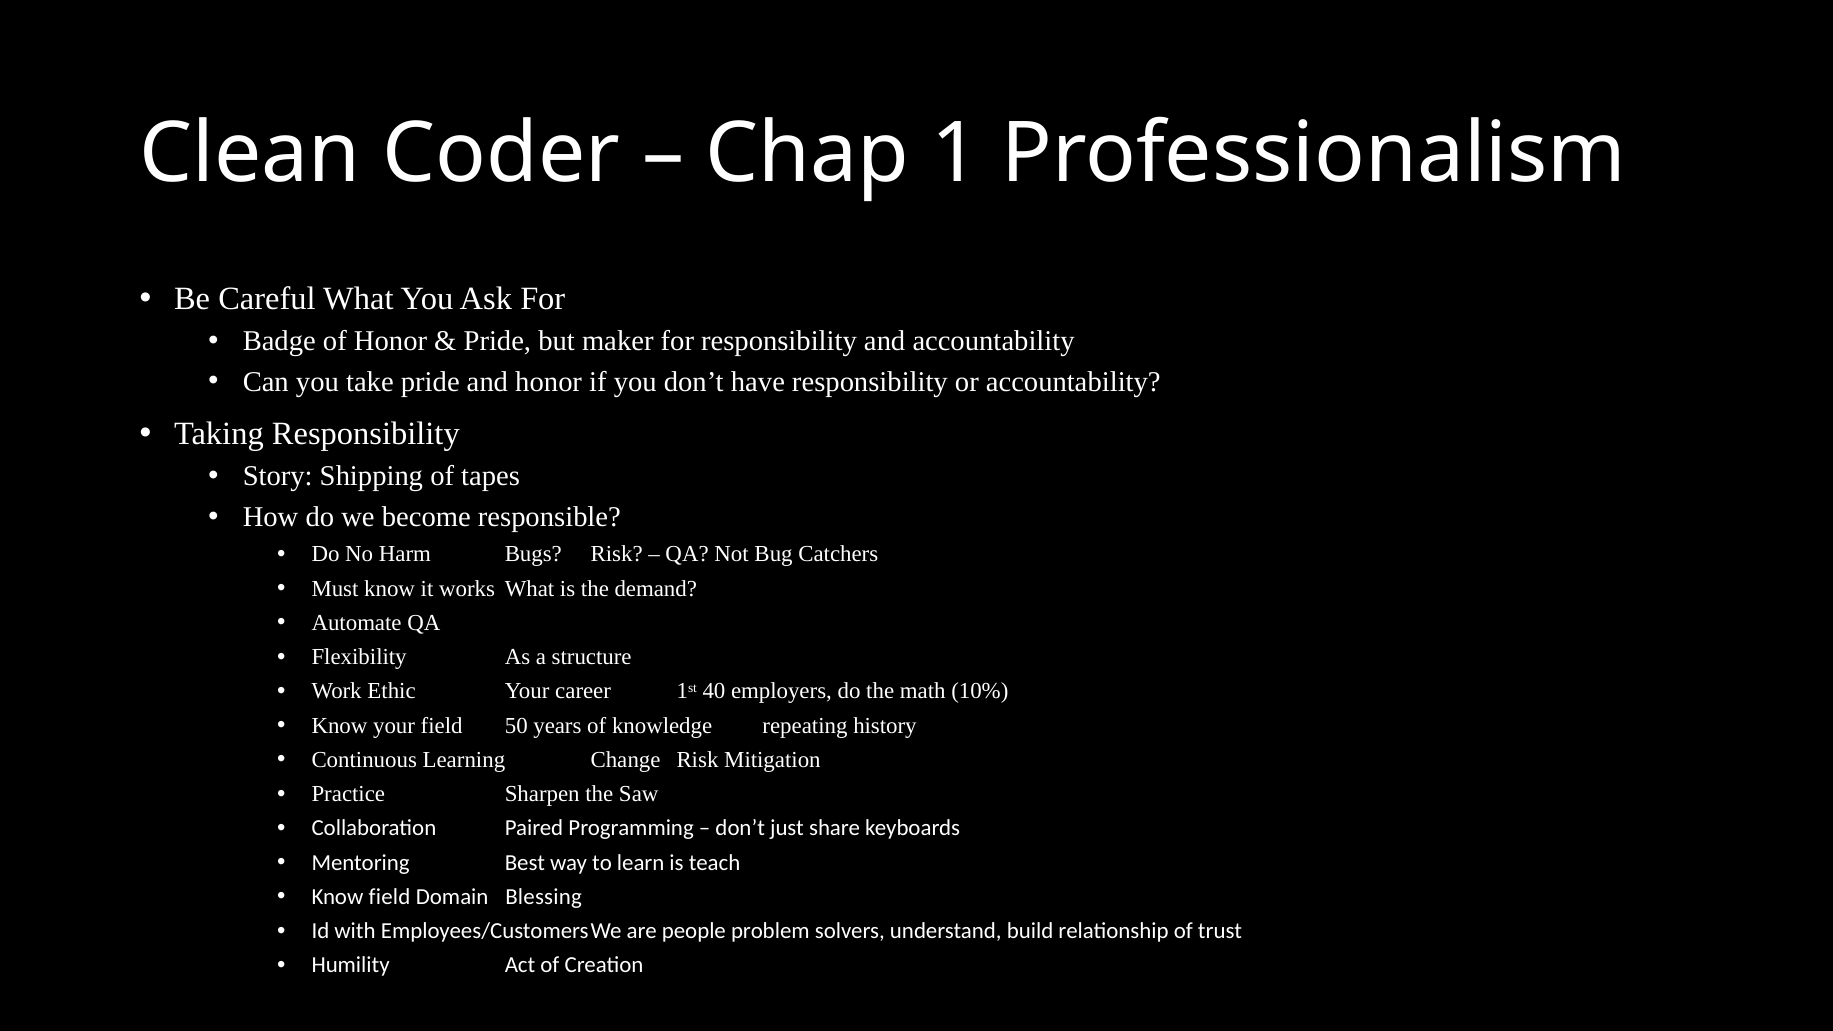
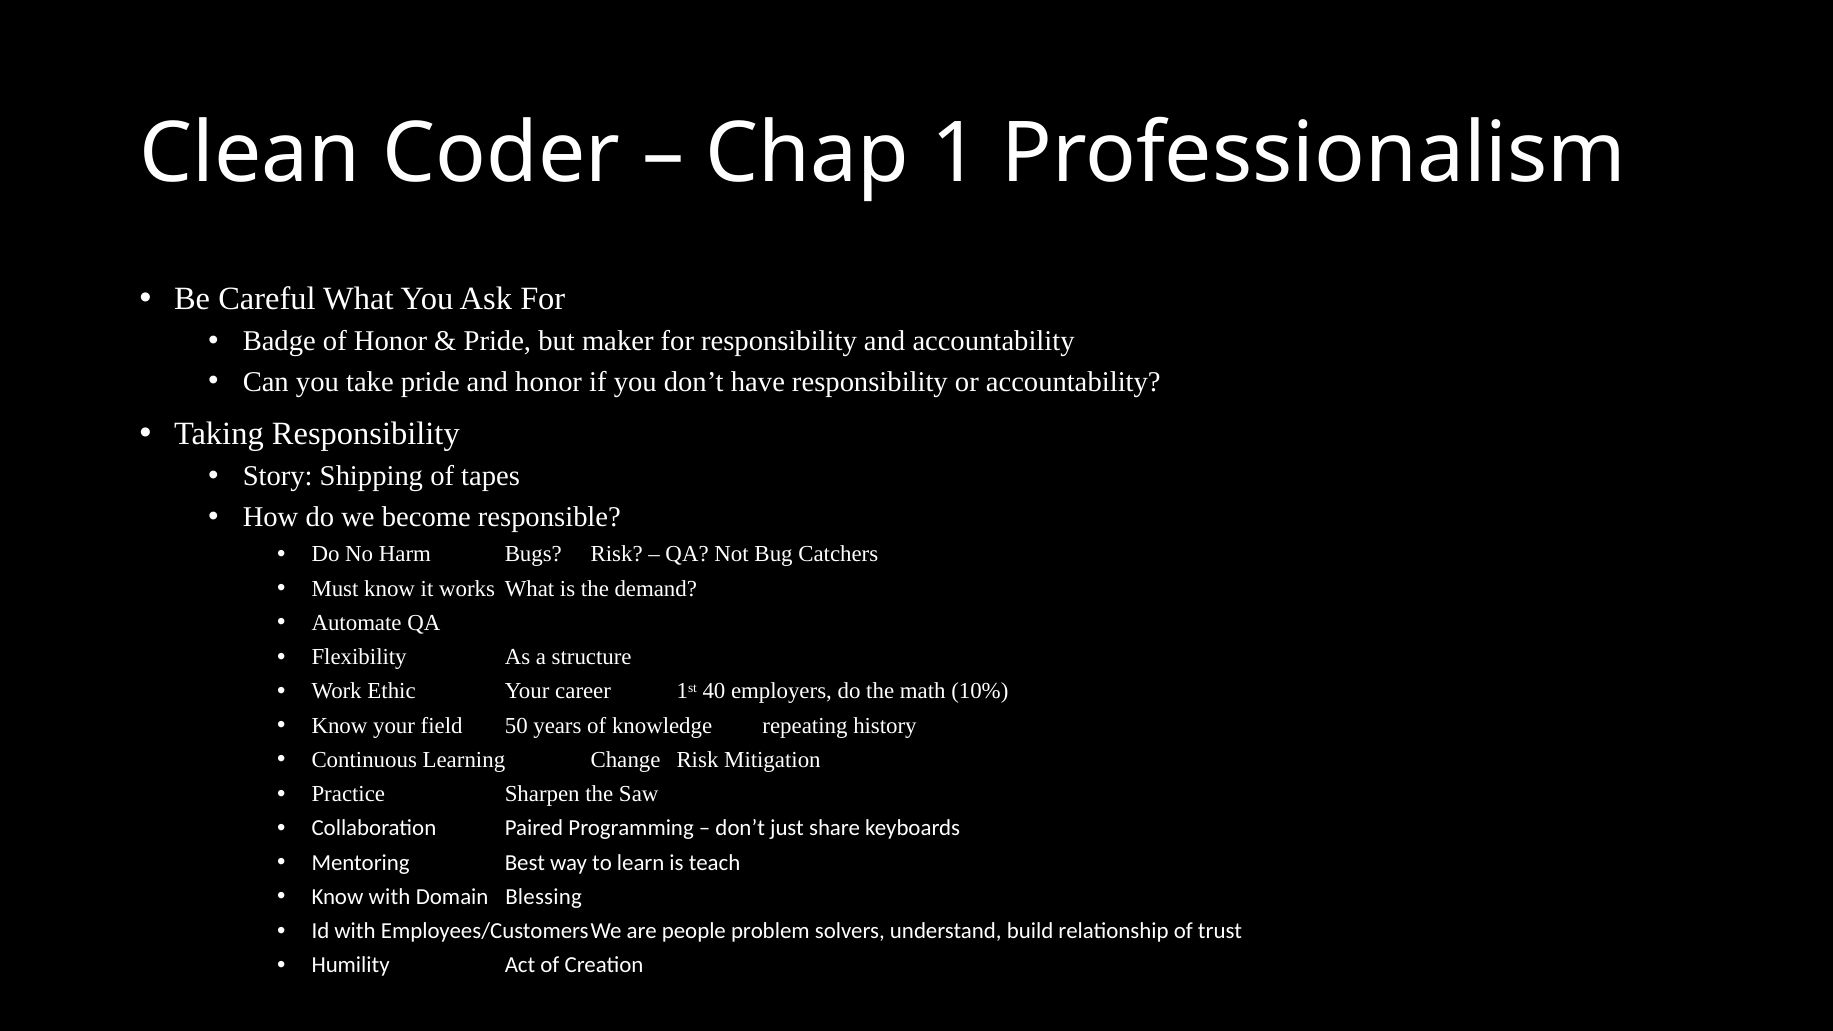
Know field: field -> with (389, 897)
